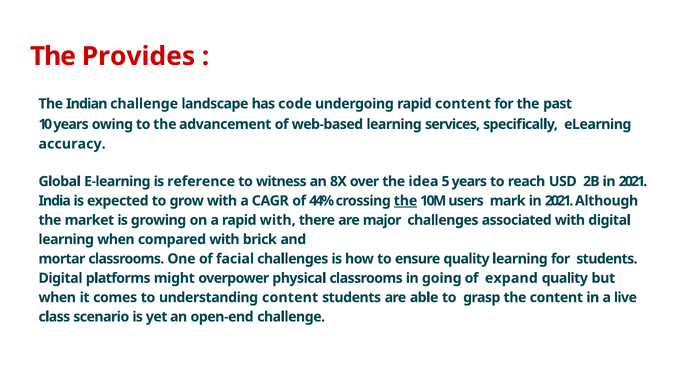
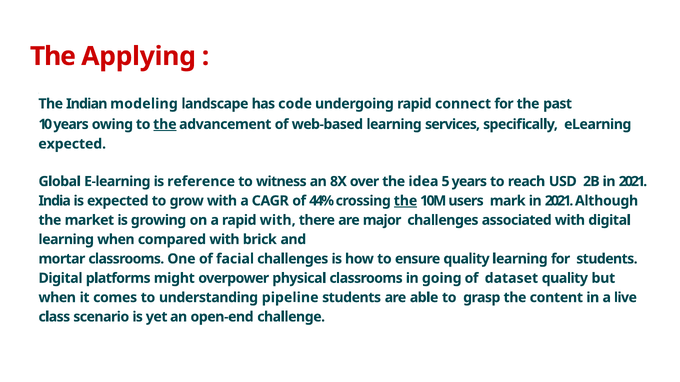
Provides: Provides -> Applying (139, 56)
Indian challenge: challenge -> modeling (144, 104)
rapid content: content -> connect (463, 104)
the underline: none -> present (165, 124)
accuracy: accuracy -> expected (72, 144)
expand: expand -> dataset (511, 279)
understanding content: content -> pipeline (290, 298)
